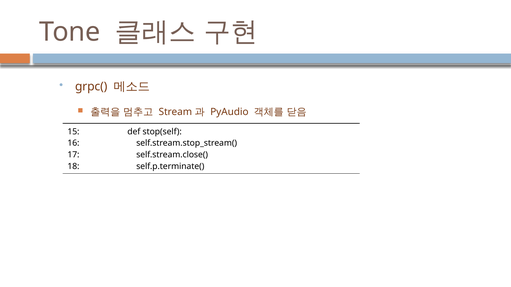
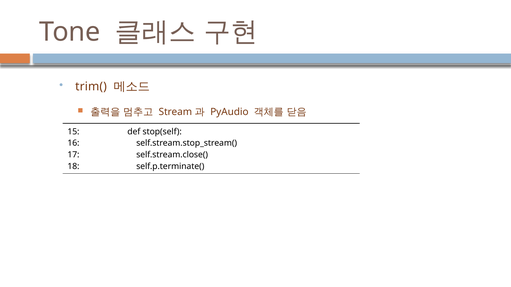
grpc(: grpc( -> trim( (91, 87)
